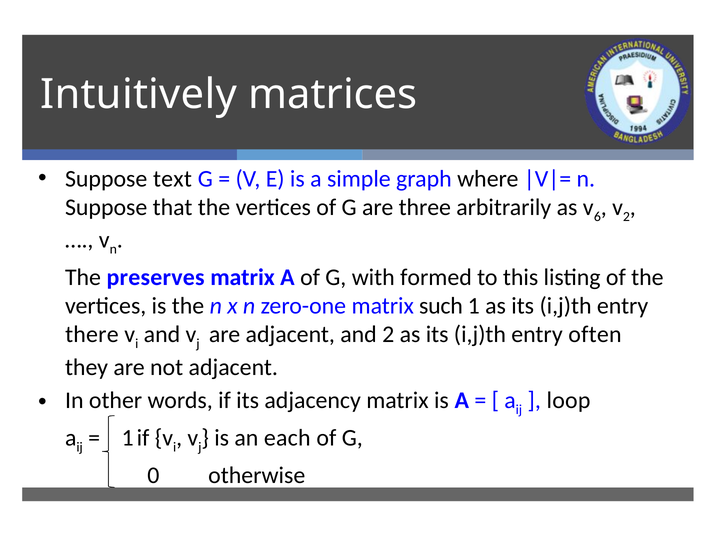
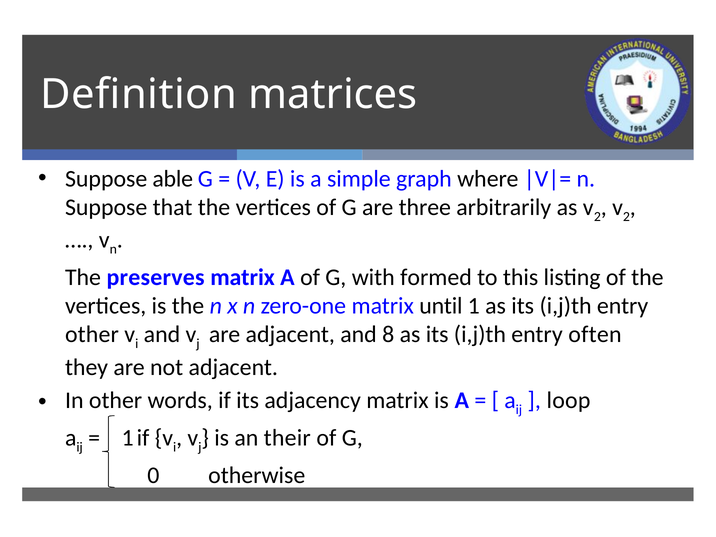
Intuitively: Intuitively -> Definition (139, 95)
text: text -> able (173, 179)
as v 6: 6 -> 2 (597, 217)
such: such -> until (441, 306)
there: there -> other (92, 335)
and 2: 2 -> 8 (388, 335)
each: each -> their (287, 438)
